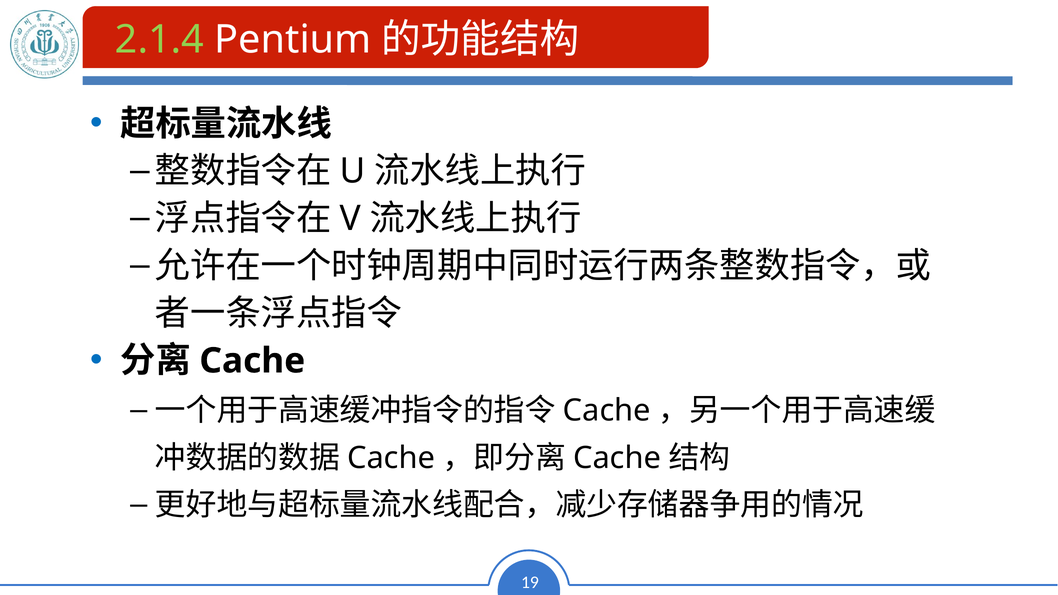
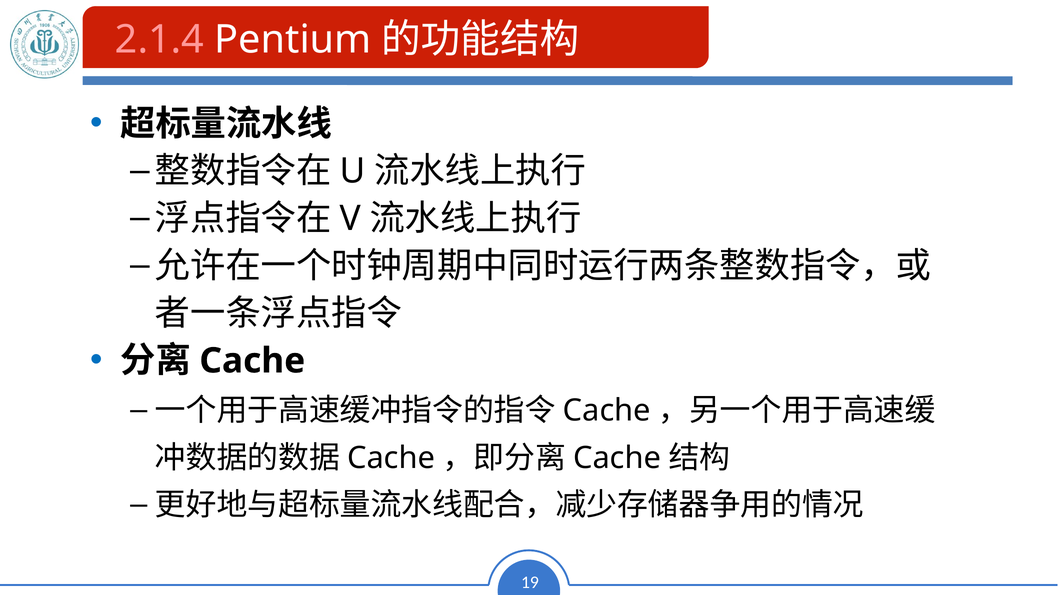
2.1.4 colour: light green -> pink (159, 40)
